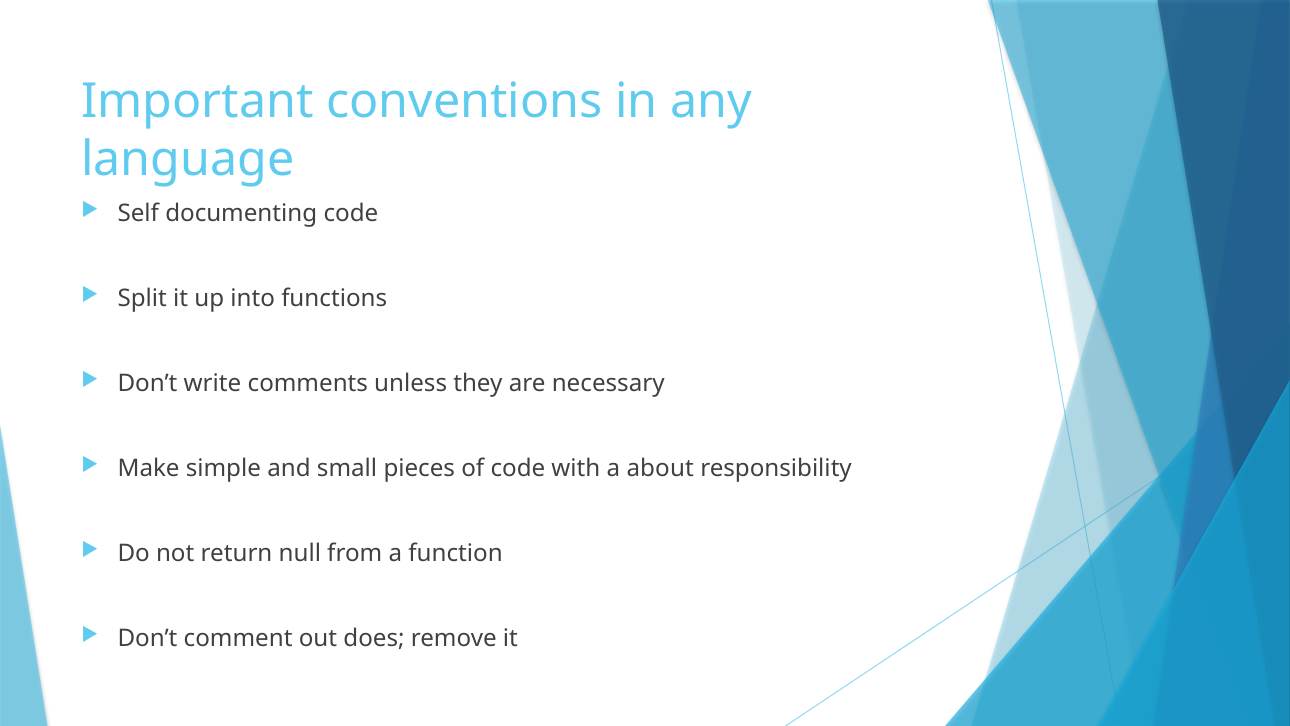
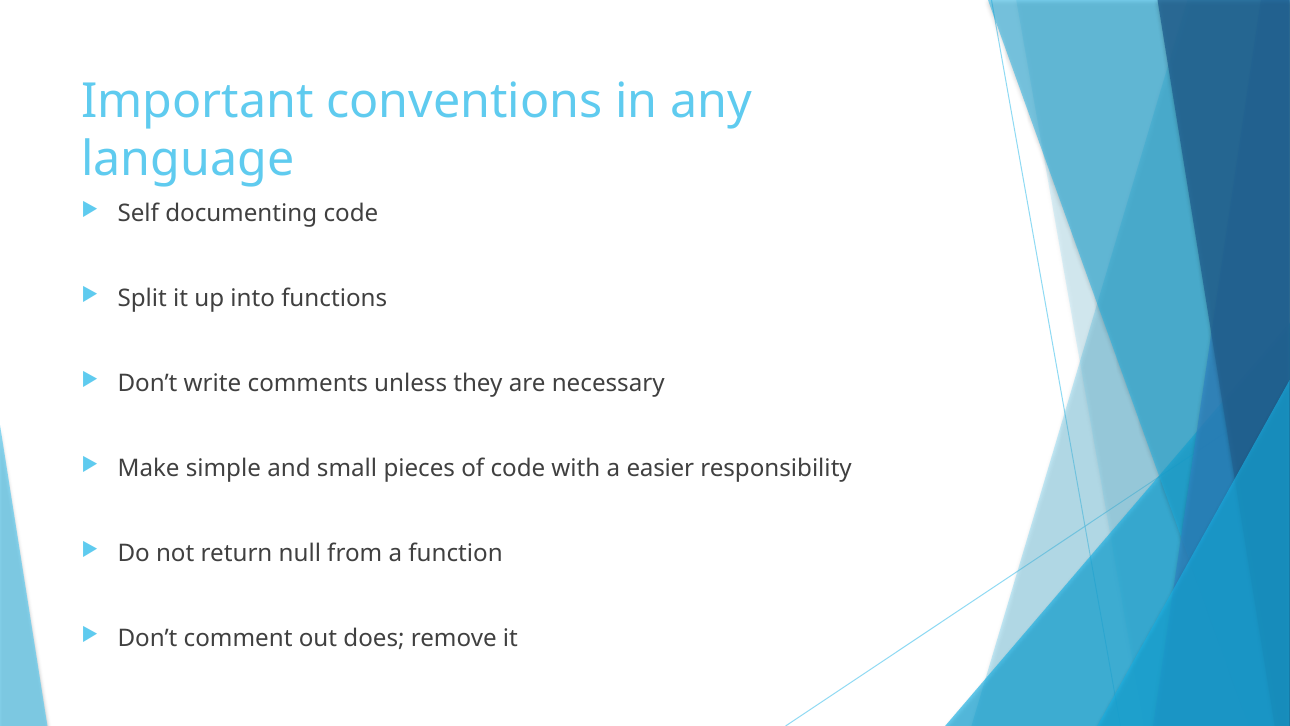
about: about -> easier (660, 468)
